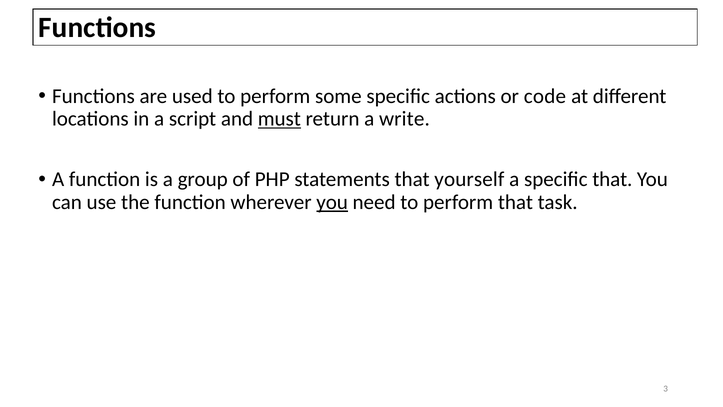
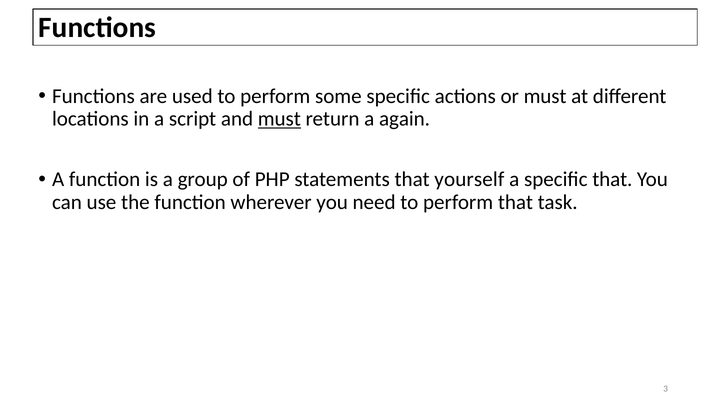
or code: code -> must (545, 96)
write: write -> again (405, 119)
you underline: present -> none (332, 202)
